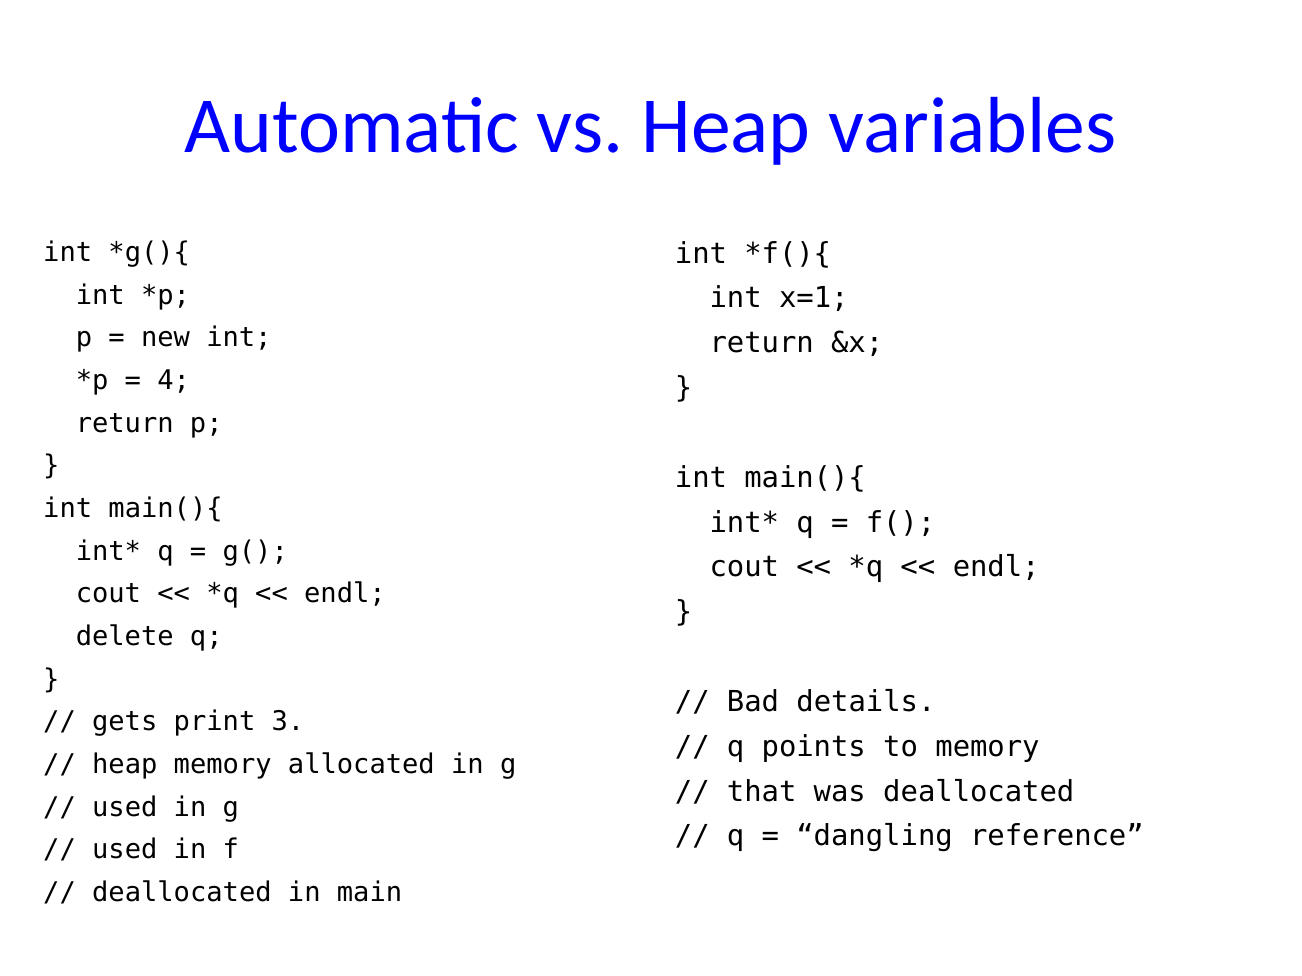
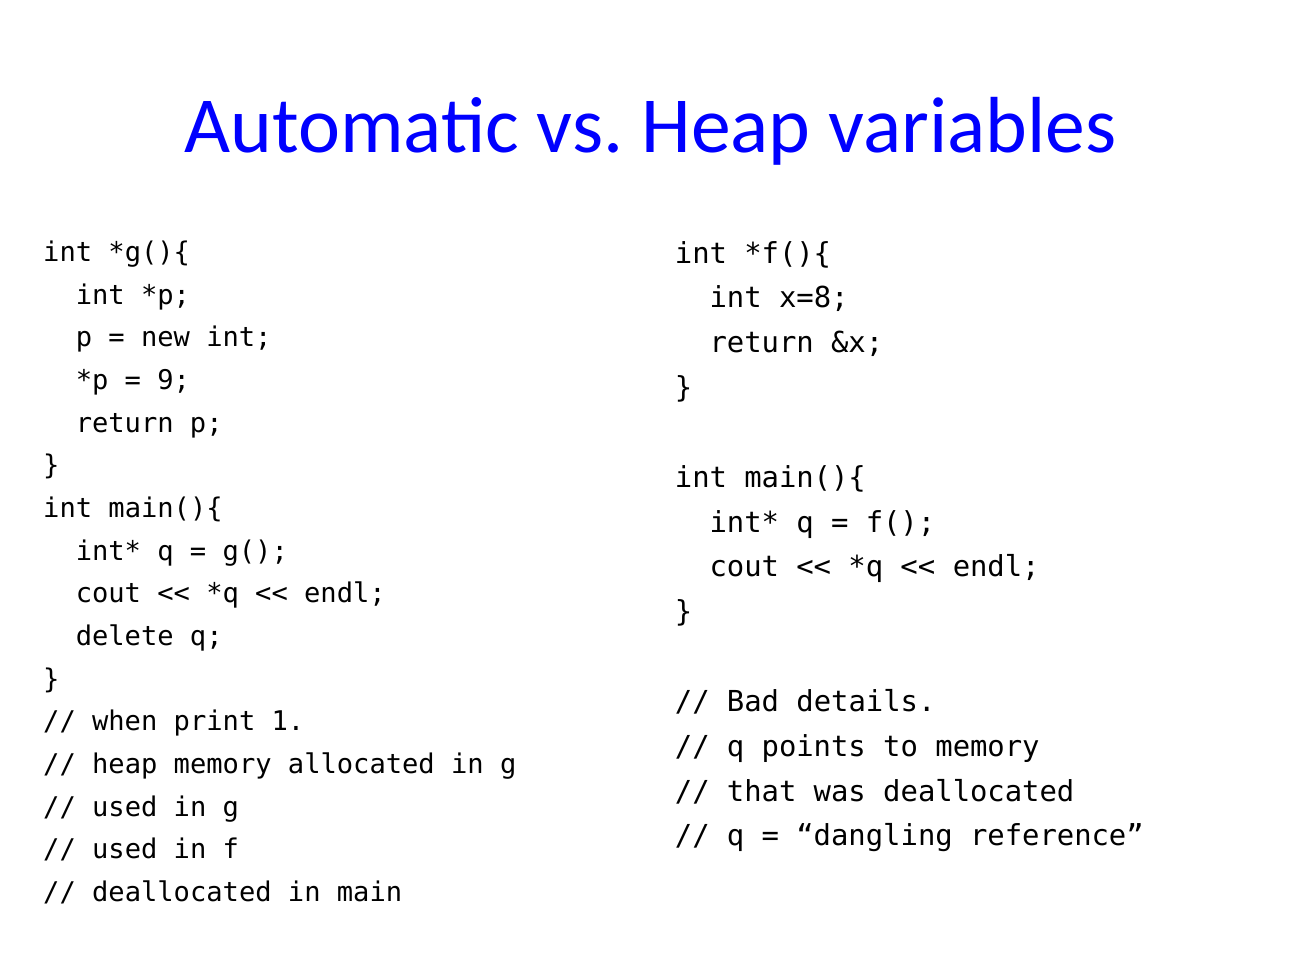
x=1: x=1 -> x=8 (814, 299)
4: 4 -> 9 (174, 381)
gets: gets -> when (125, 722)
3: 3 -> 1 (288, 722)
